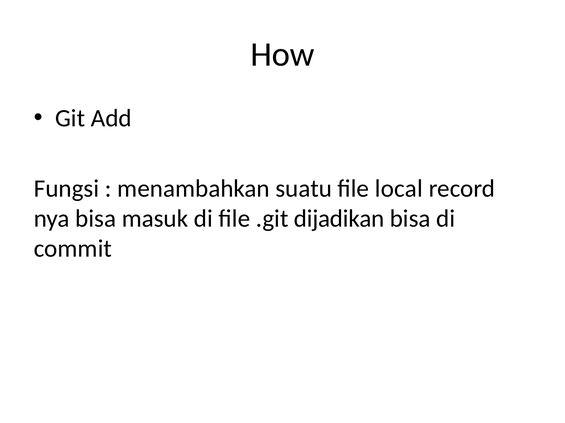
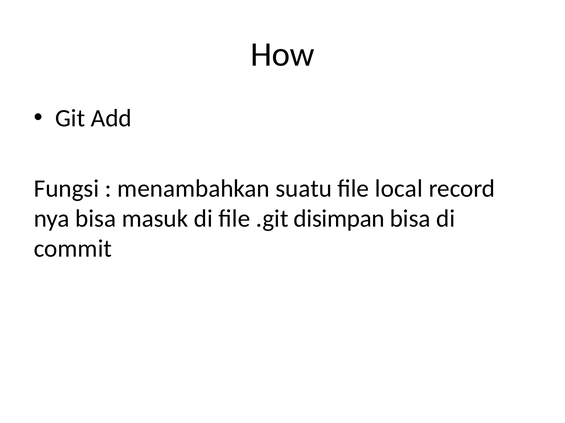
dijadikan: dijadikan -> disimpan (339, 219)
